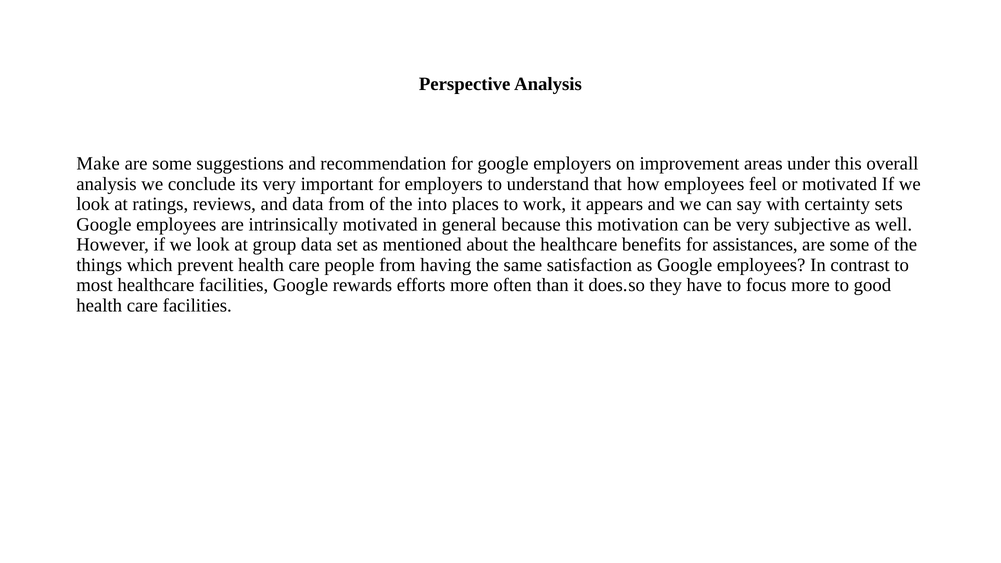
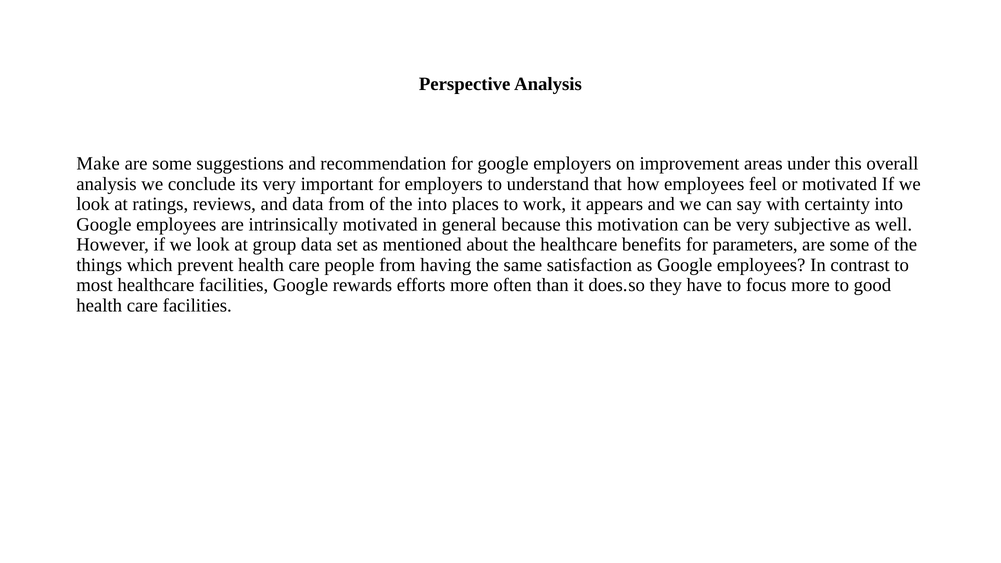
certainty sets: sets -> into (889, 204)
assistances: assistances -> parameters (755, 245)
